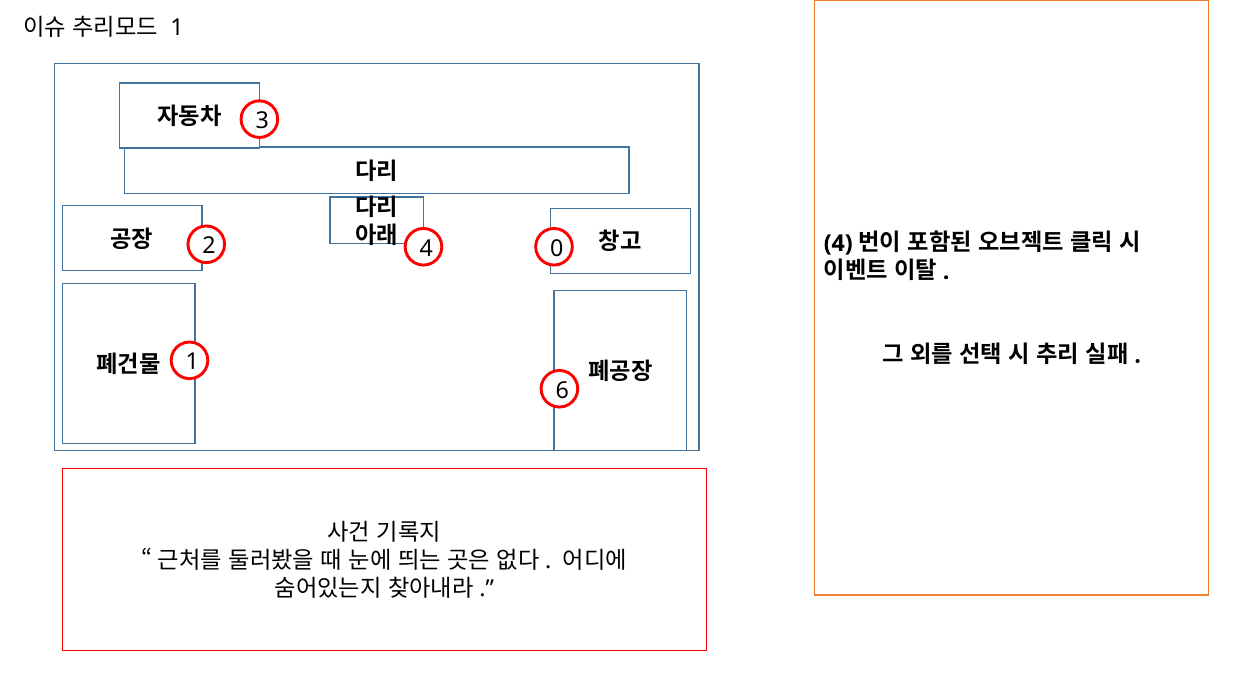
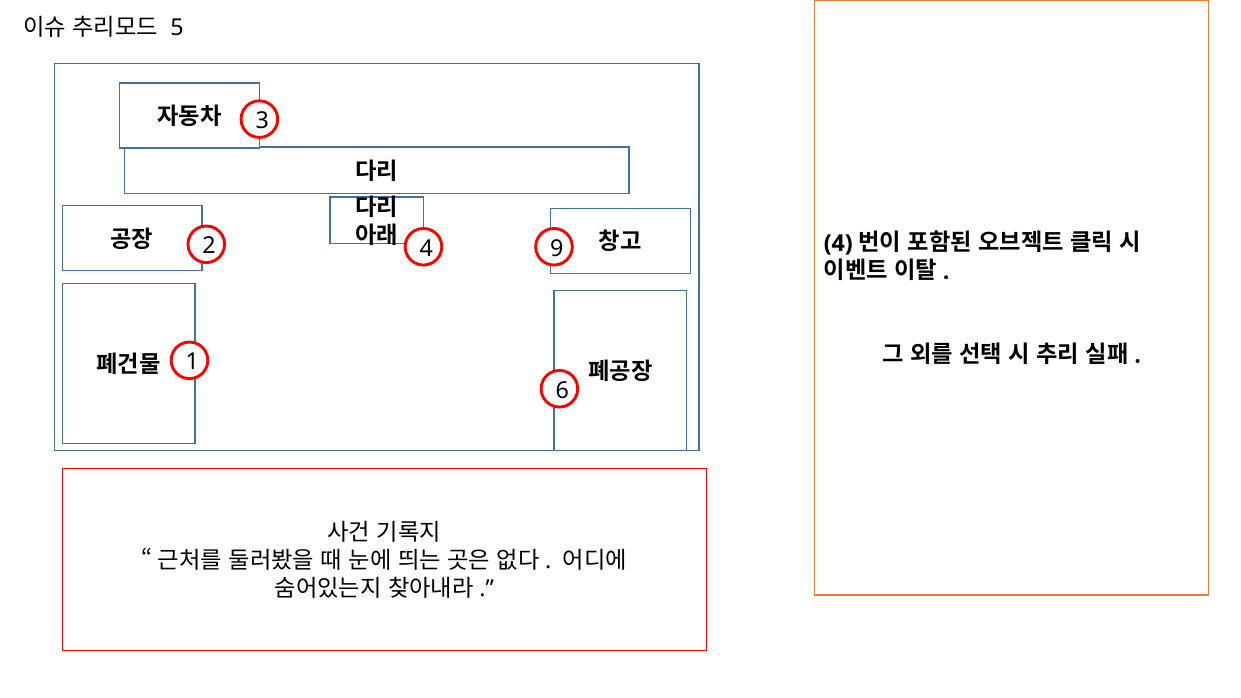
1: 1 -> 5 (177, 28)
0: 0 -> 9 (557, 248)
